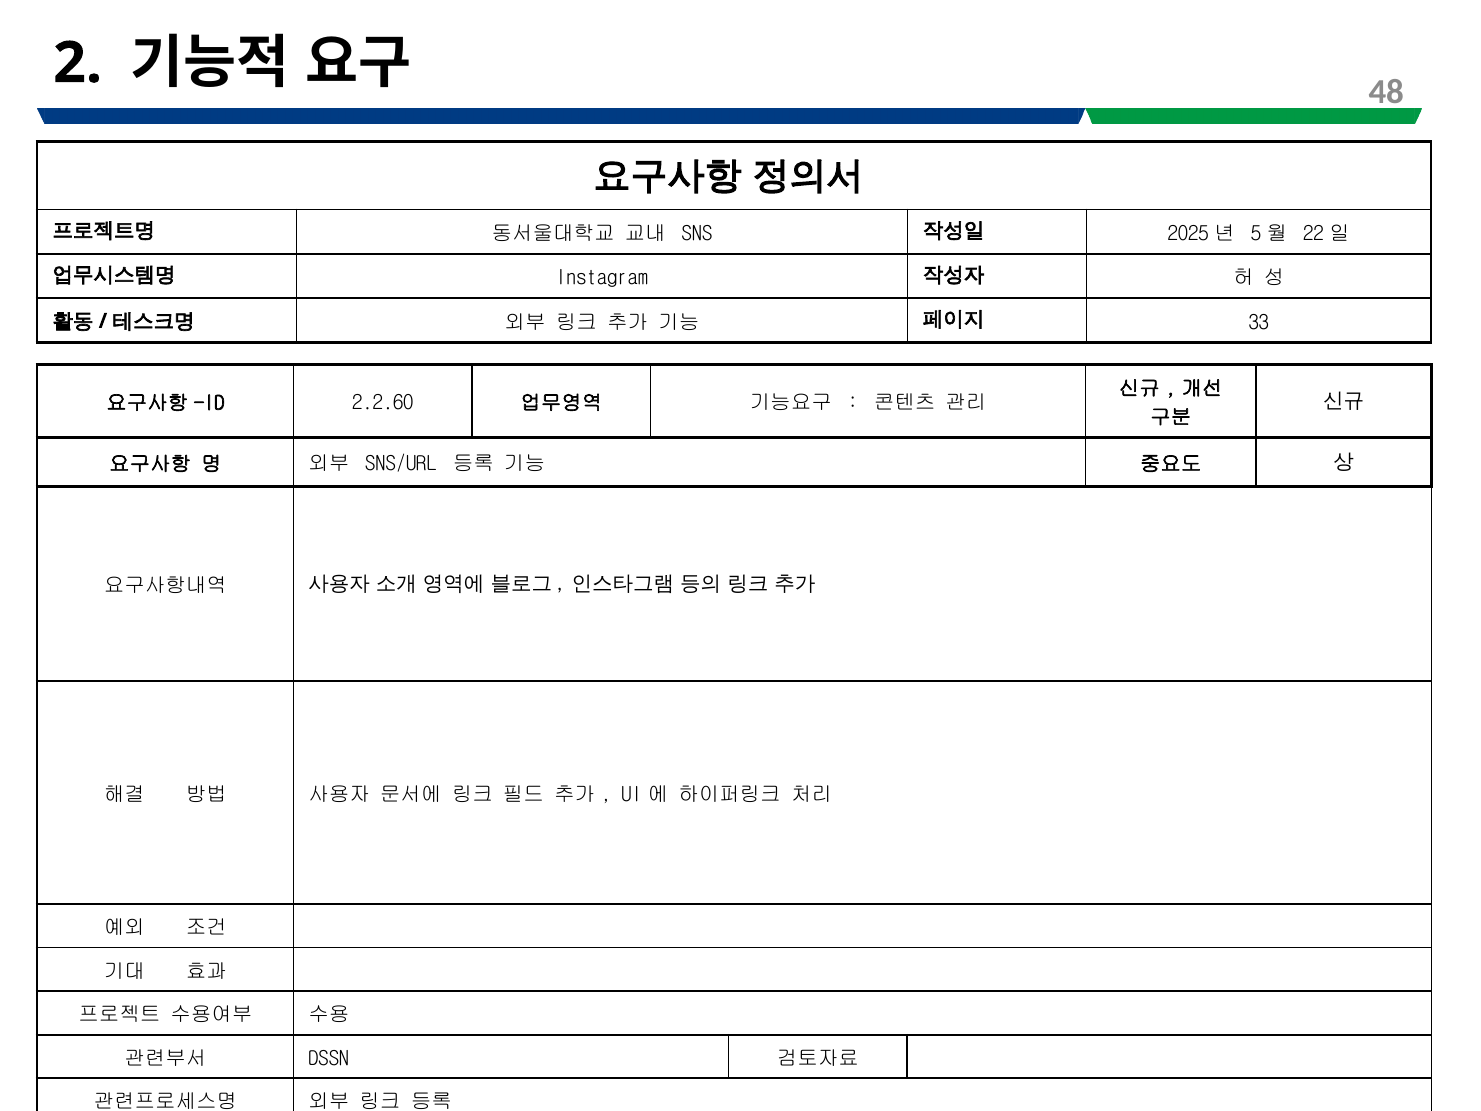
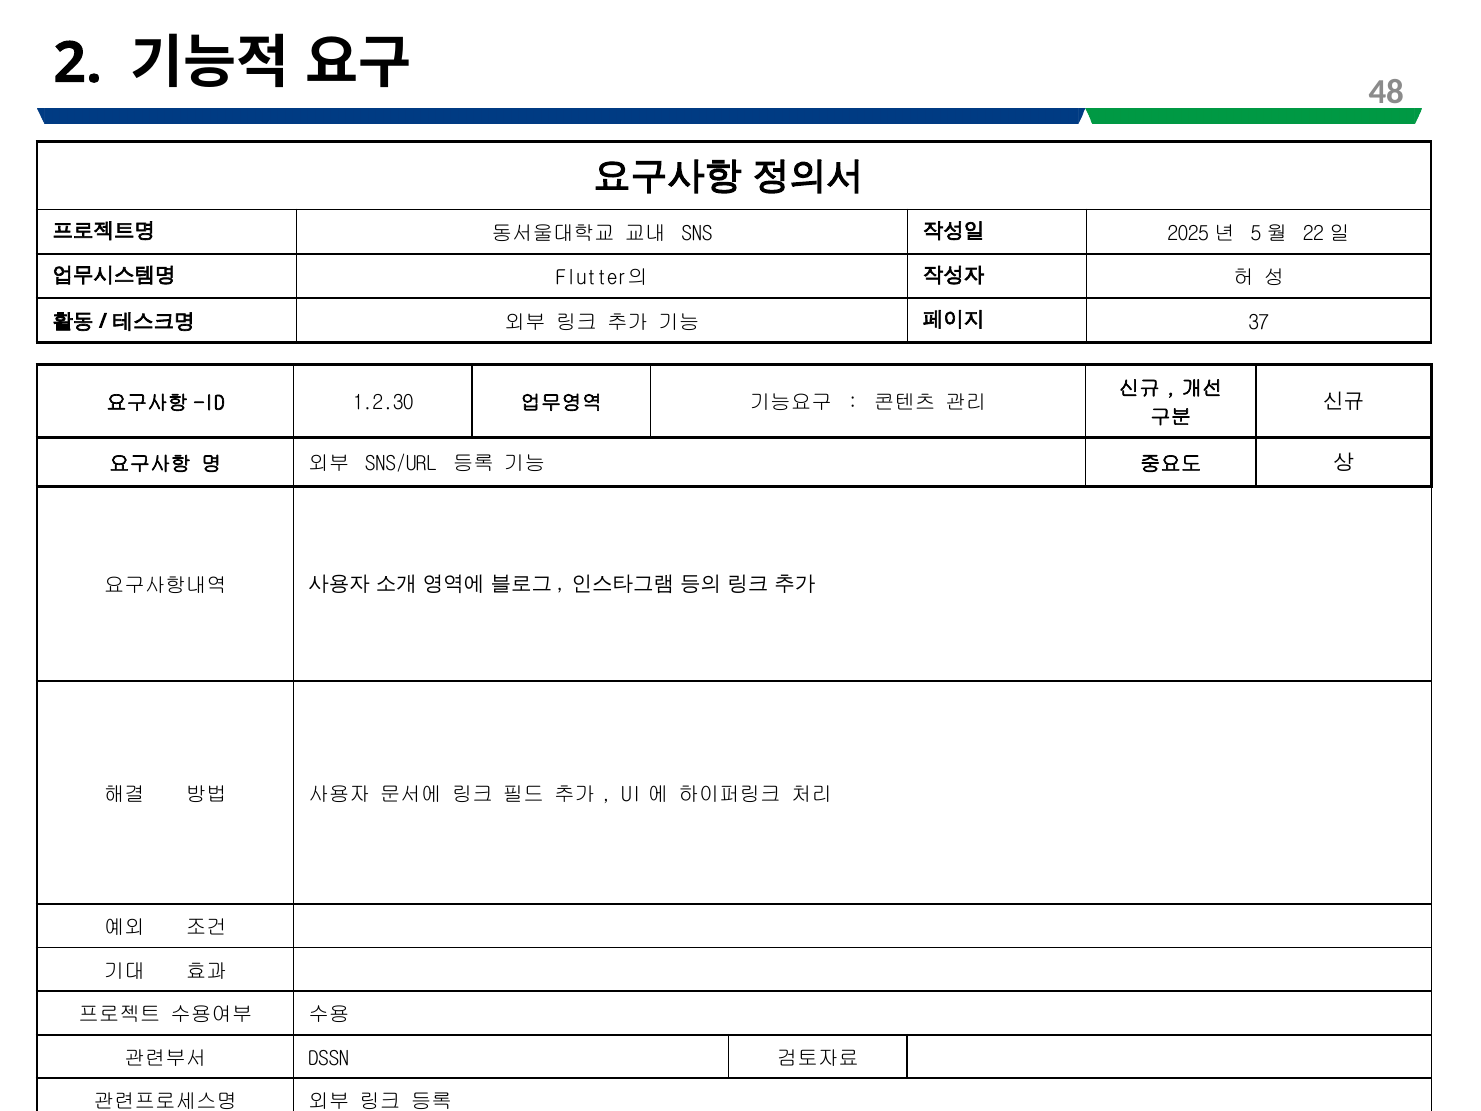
Instagram: Instagram -> Flutter의 (602, 278)
33: 33 -> 37 (1259, 322)
2.2.60: 2.2.60 -> 1.2.30 (383, 403)
